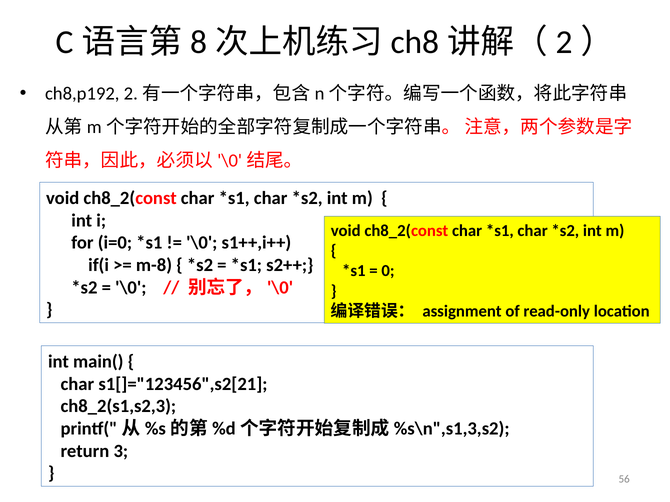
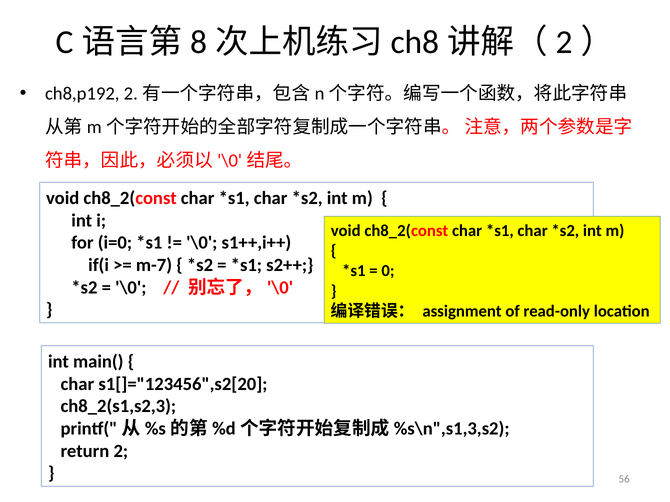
m-8: m-8 -> m-7 (154, 265)
s1[]="123456",s2[21: s1[]="123456",s2[21 -> s1[]="123456",s2[20 (183, 384)
3: 3 -> 2 (121, 451)
